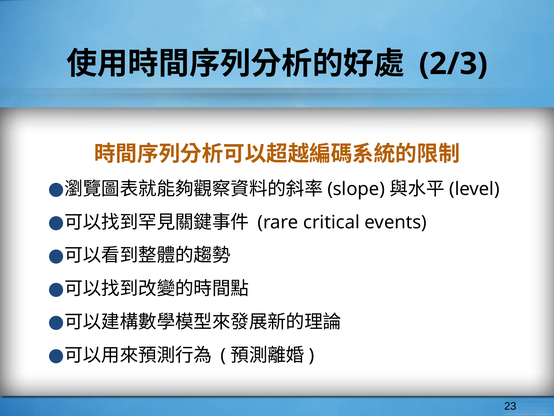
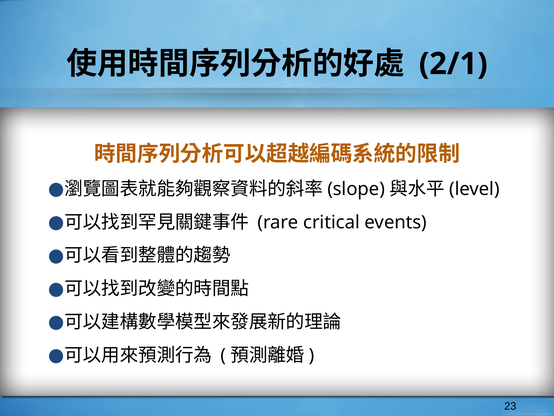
2/3: 2/3 -> 2/1 (453, 64)
